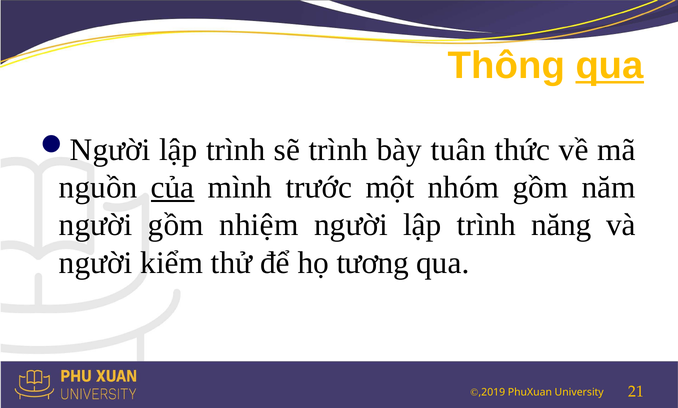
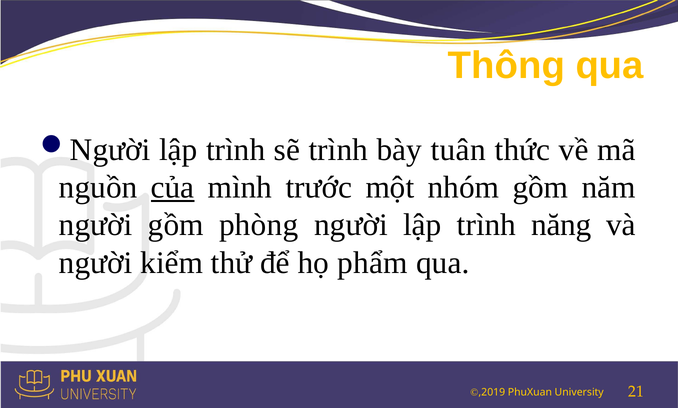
qua underline: present -> none (610, 66)
nhiệm: nhiệm -> phòng (259, 225)
tương: tương -> phẩm (372, 263)
